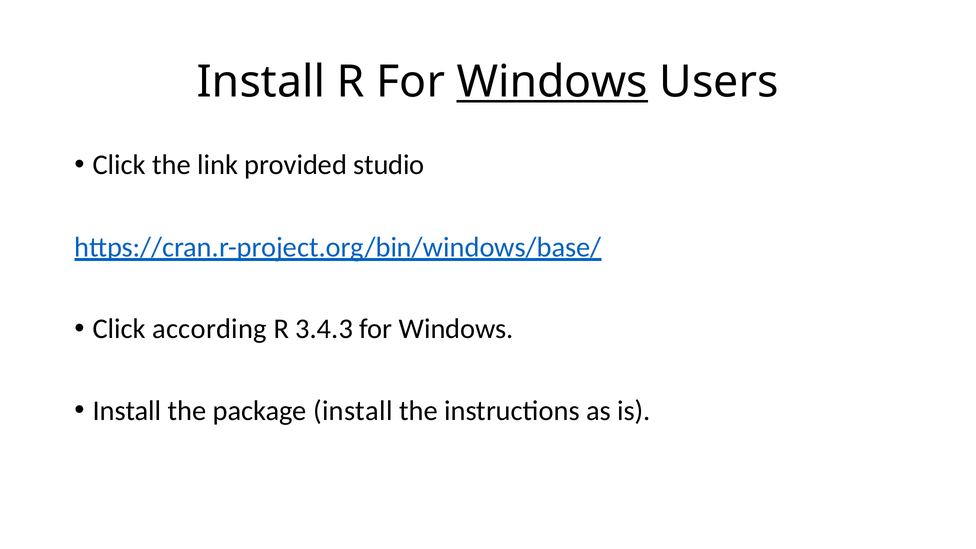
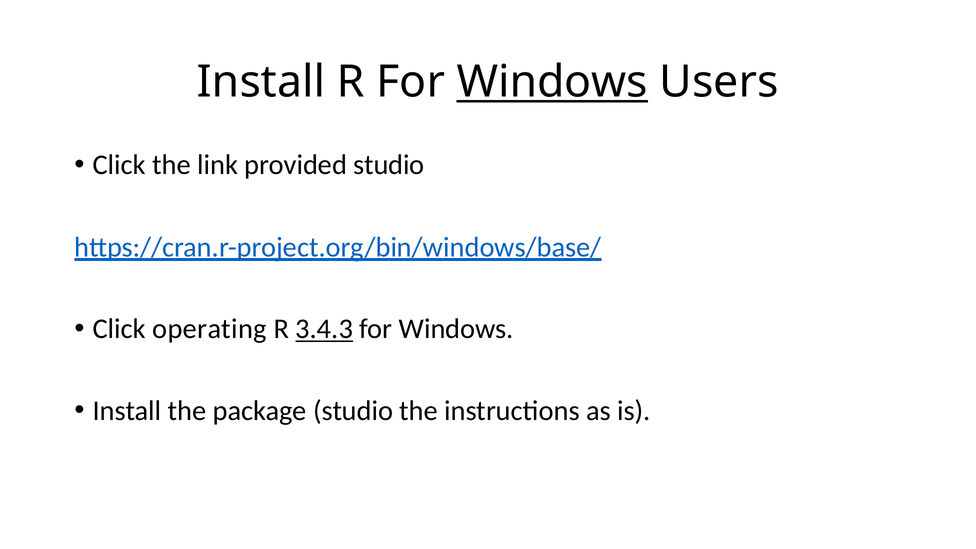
according: according -> operating (210, 329)
3.4.3 underline: none -> present (324, 329)
package install: install -> studio (353, 411)
